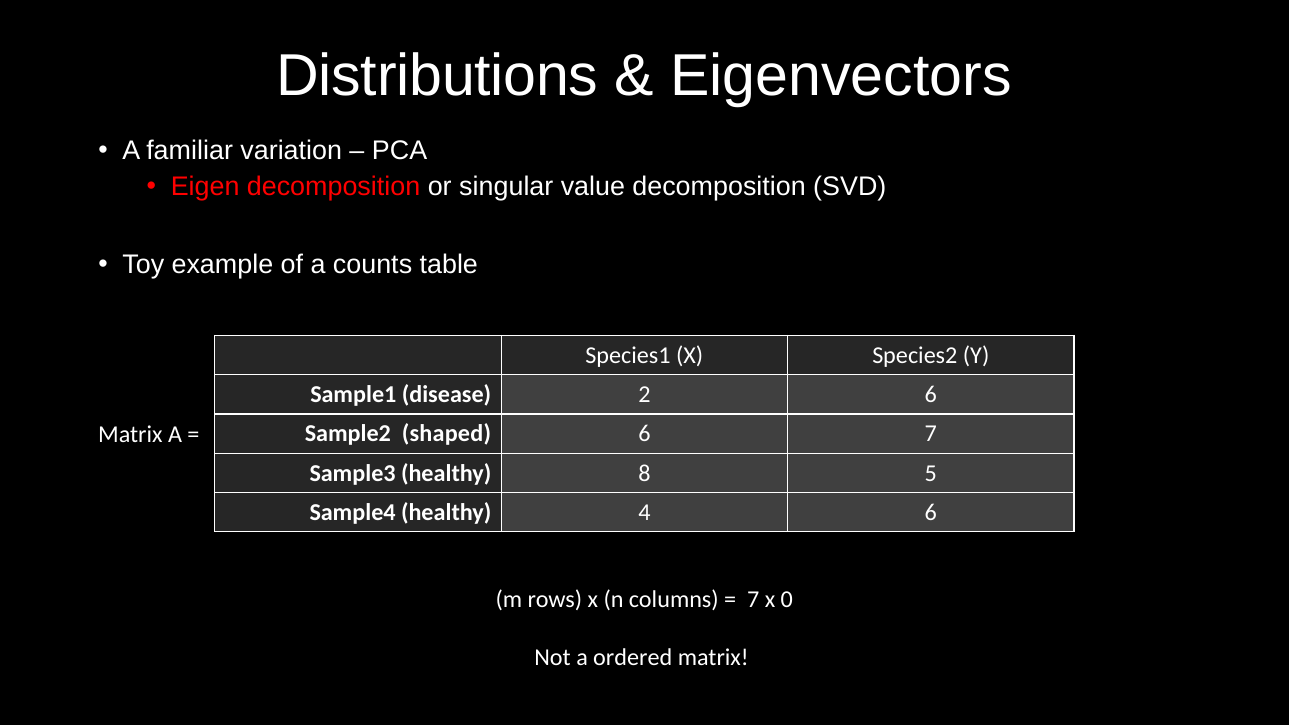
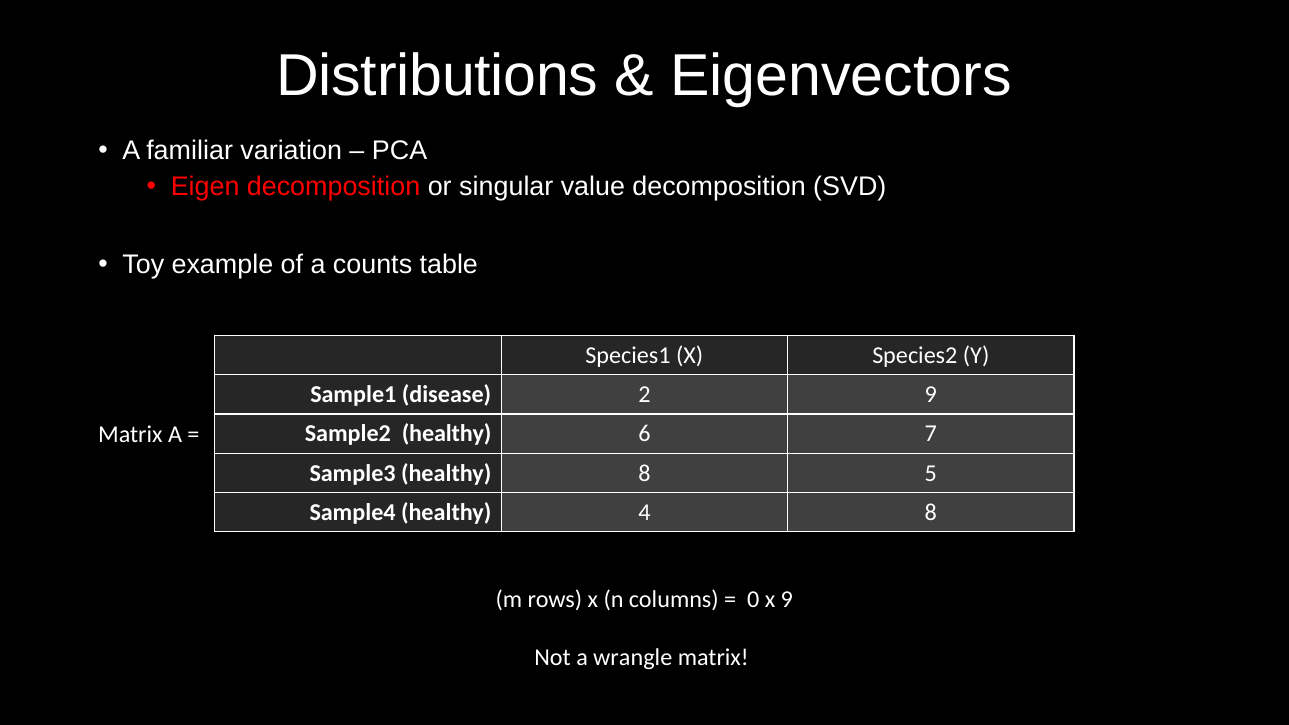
2 6: 6 -> 9 (931, 395)
Sample2 shaped: shaped -> healthy (447, 434)
4 6: 6 -> 8 (931, 512)
7: 7 -> 0 (753, 599)
x 0: 0 -> 9 (787, 599)
ordered: ordered -> wrangle (633, 657)
